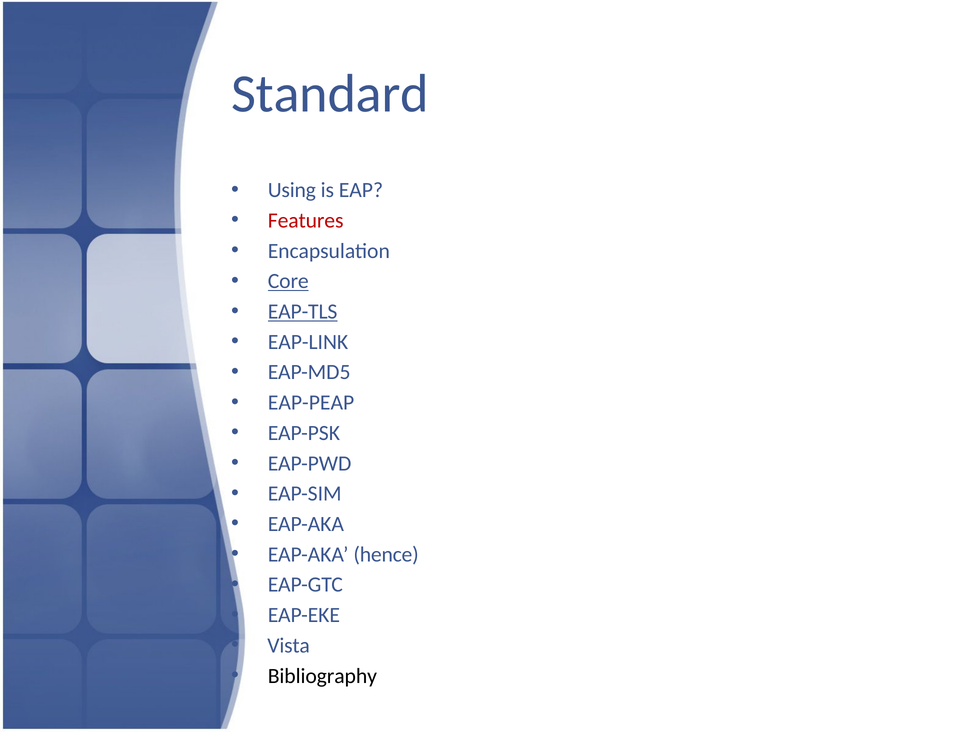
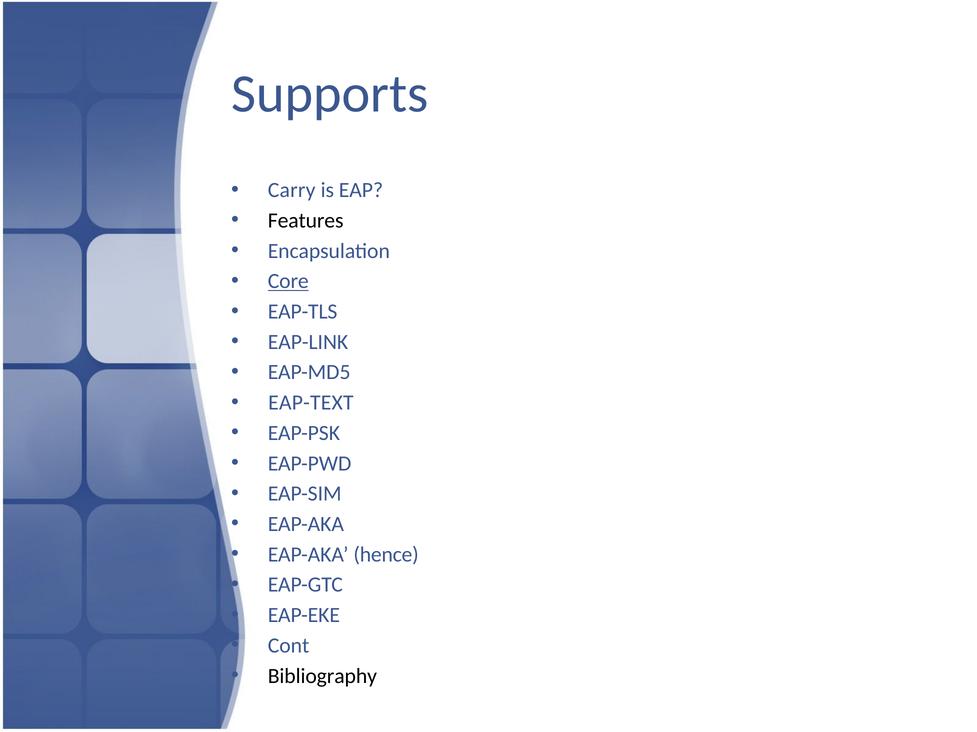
Standard: Standard -> Supports (330, 94)
Using: Using -> Carry (292, 190)
Features colour: red -> black (306, 221)
EAP-TLS underline: present -> none (303, 312)
EAP-PEAP: EAP-PEAP -> EAP-TEXT (311, 403)
Vista: Vista -> Cont (289, 646)
